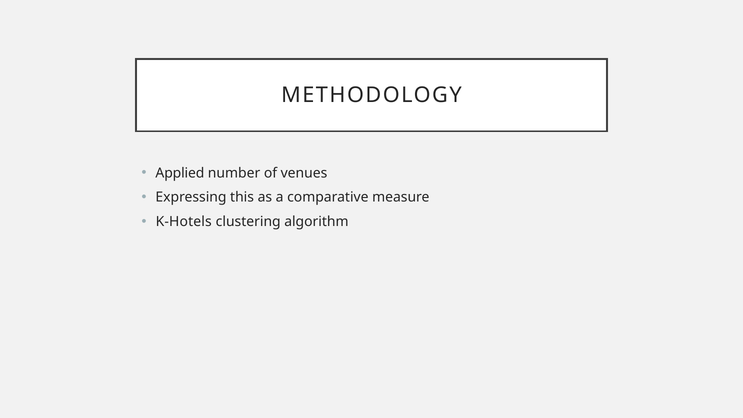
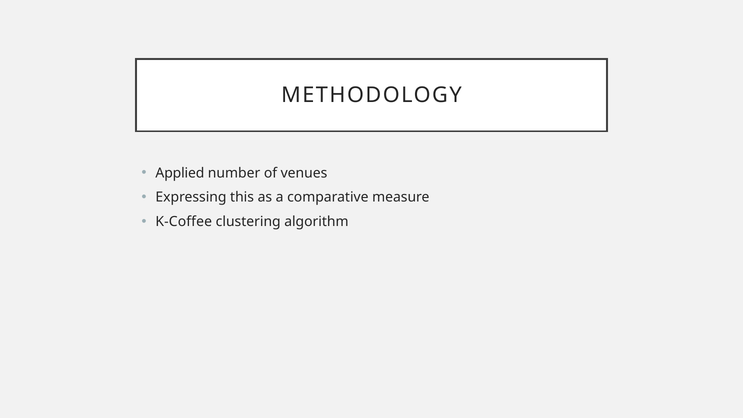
K-Hotels: K-Hotels -> K-Coffee (184, 222)
